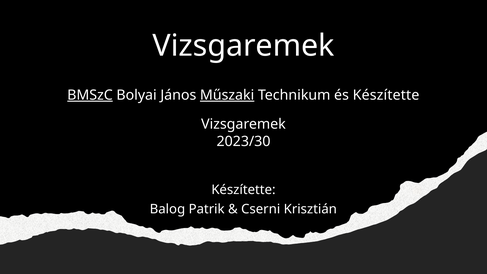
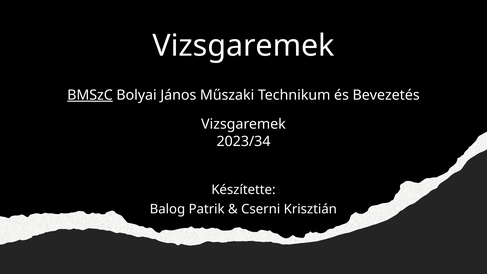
Műszaki underline: present -> none (227, 95)
és Készítette: Készítette -> Bevezetés (386, 95)
2023/30: 2023/30 -> 2023/34 (244, 141)
